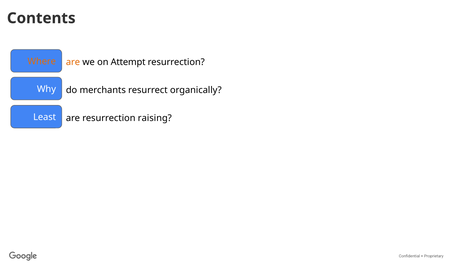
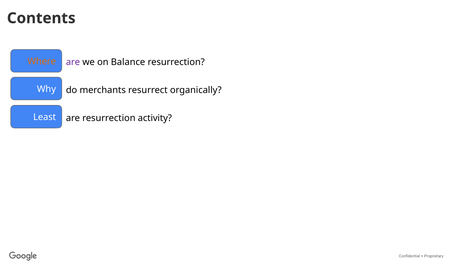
are colour: orange -> purple (73, 62)
Attempt: Attempt -> Balance (128, 62)
raising: raising -> activity (155, 118)
